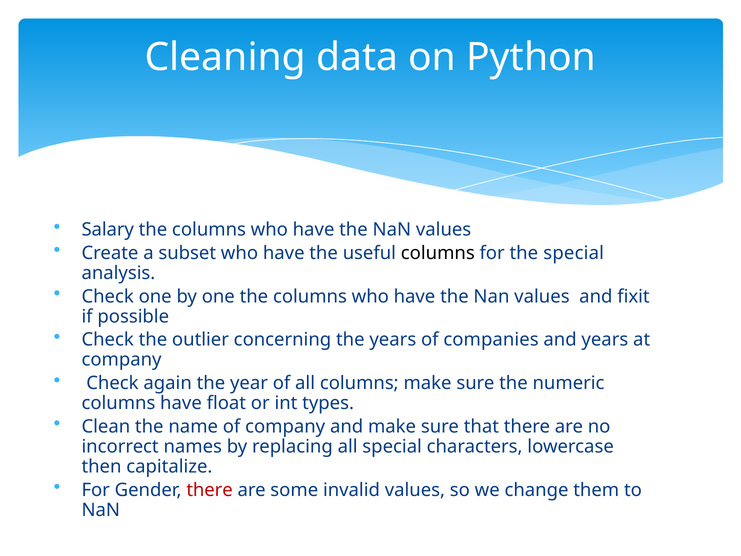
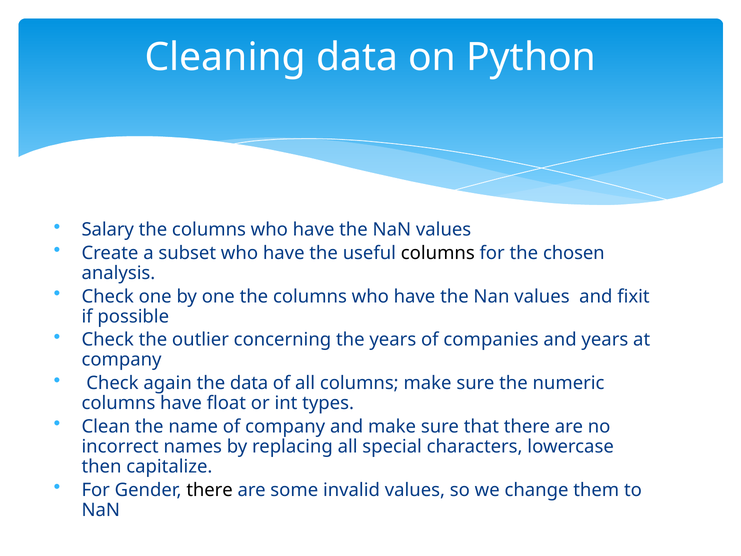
the special: special -> chosen (574, 253)
the year: year -> data (249, 383)
there colour: red -> black (210, 490)
